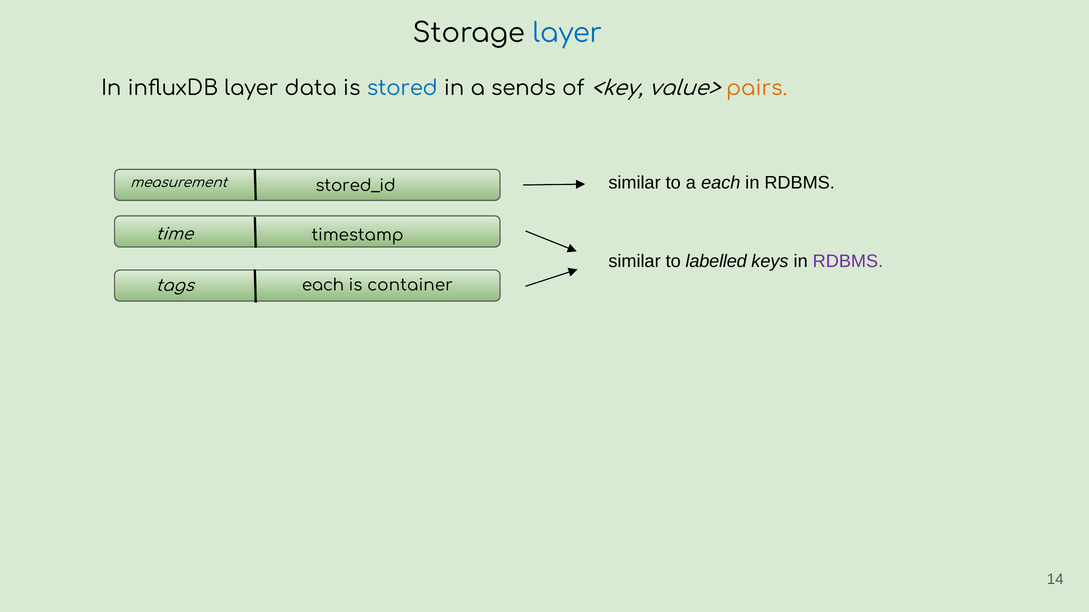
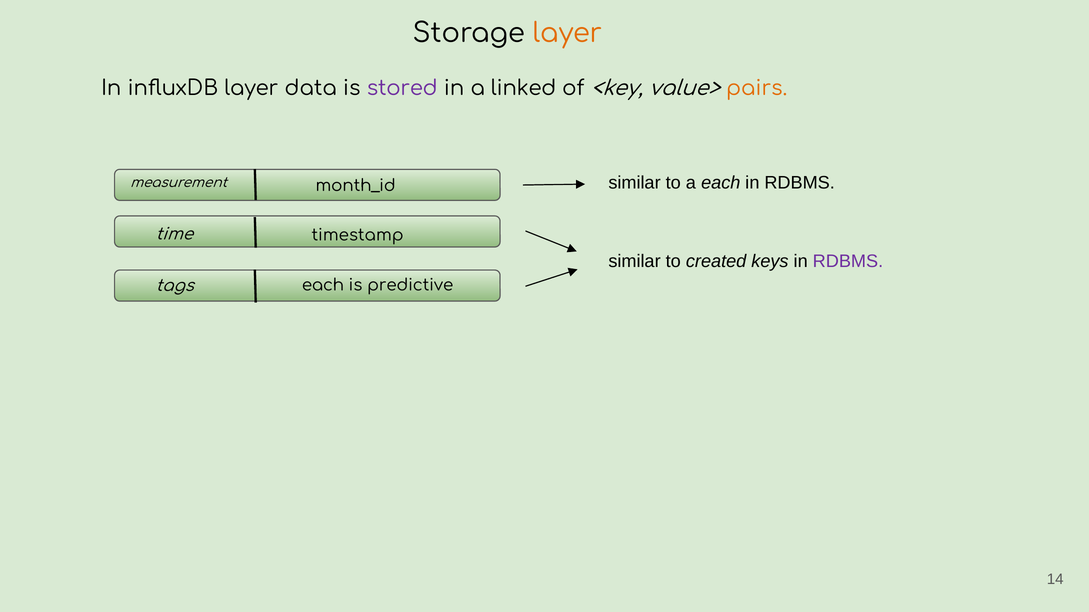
layer colour: blue -> orange (568, 34)
stored colour: blue -> purple (402, 88)
sends: sends -> linked (524, 88)
stored_id: stored_id -> month_id (356, 186)
labelled: labelled -> created (716, 262)
container: container -> predictive (410, 285)
